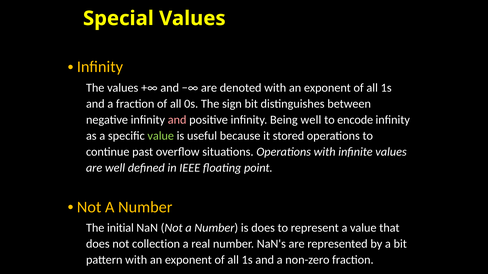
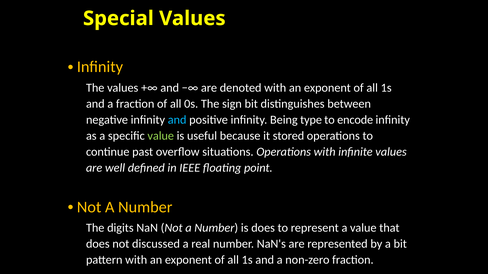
and colour: pink -> light blue (177, 120)
Being well: well -> type (311, 120)
initial: initial -> digits (120, 228)
collection: collection -> discussed (156, 244)
